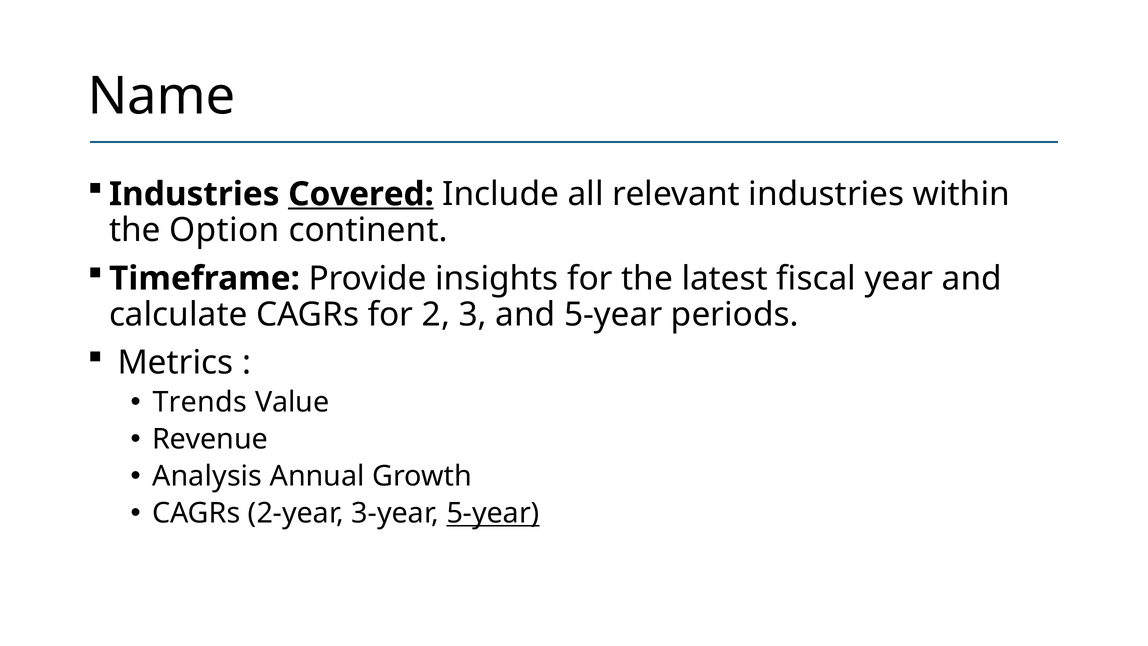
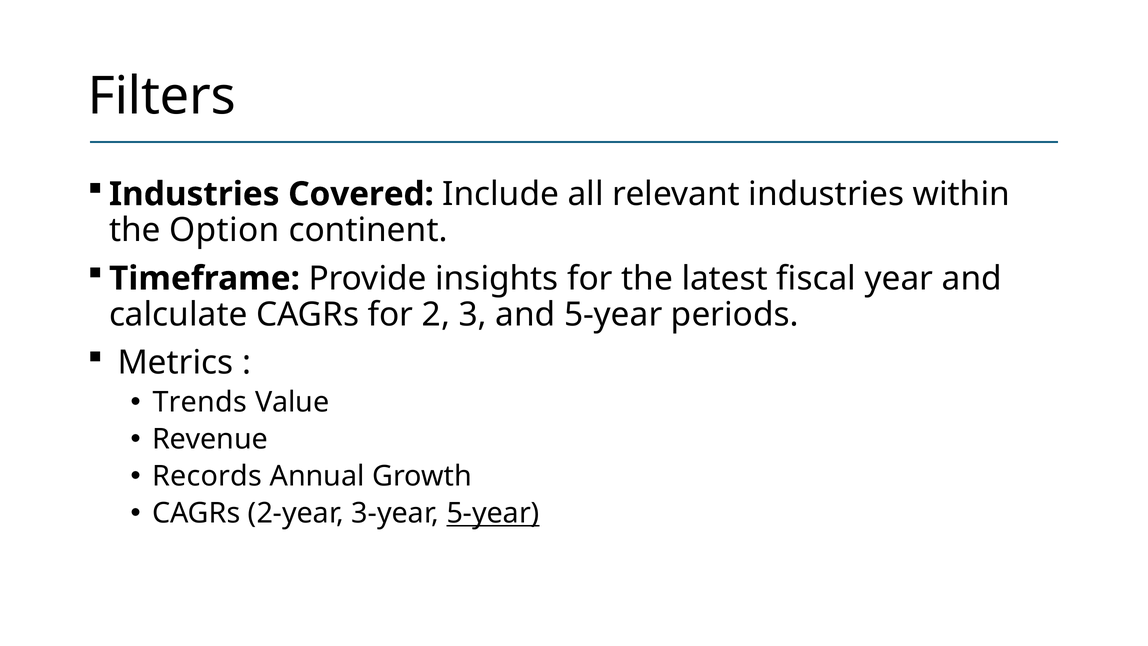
Name: Name -> Filters (162, 96)
Covered underline: present -> none (361, 194)
Analysis: Analysis -> Records (207, 476)
